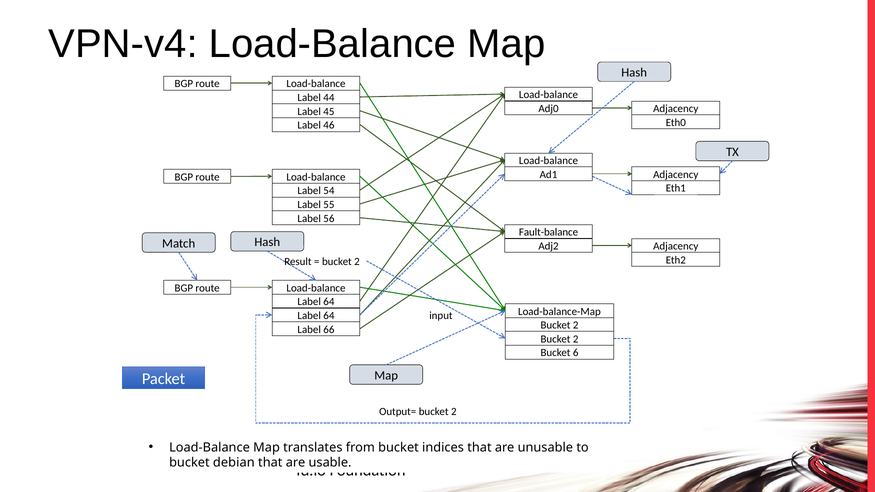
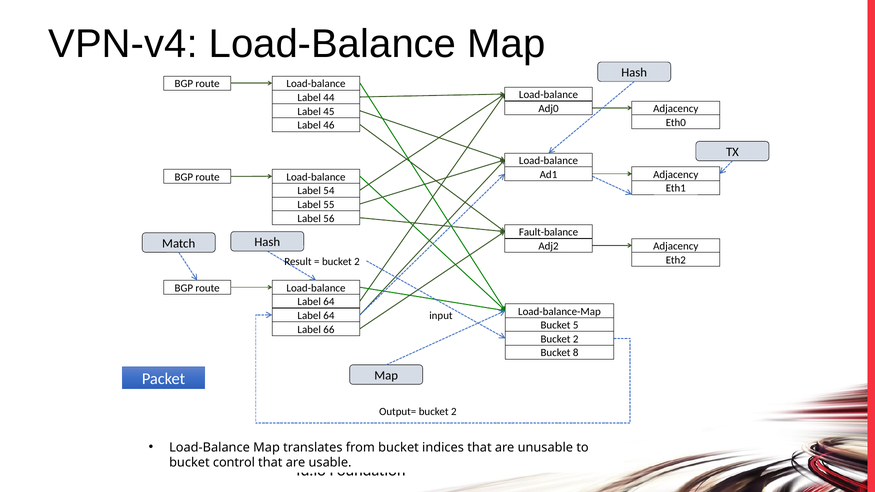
2: 2 -> 5 (576, 325)
6: 6 -> 8 (576, 353)
debian: debian -> control (234, 463)
